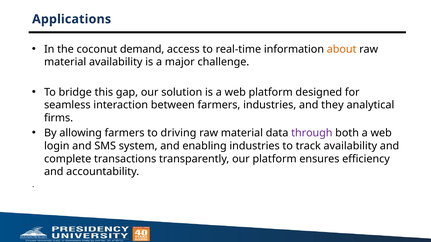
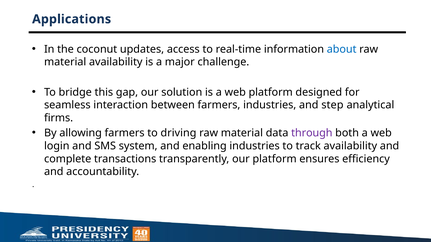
demand: demand -> updates (142, 49)
about colour: orange -> blue (342, 49)
they: they -> step (332, 105)
